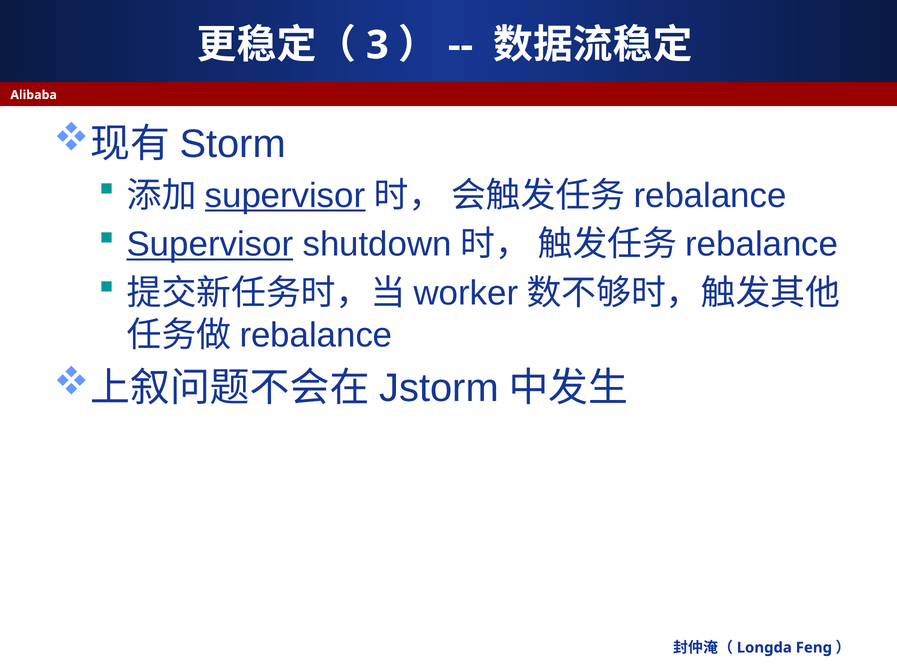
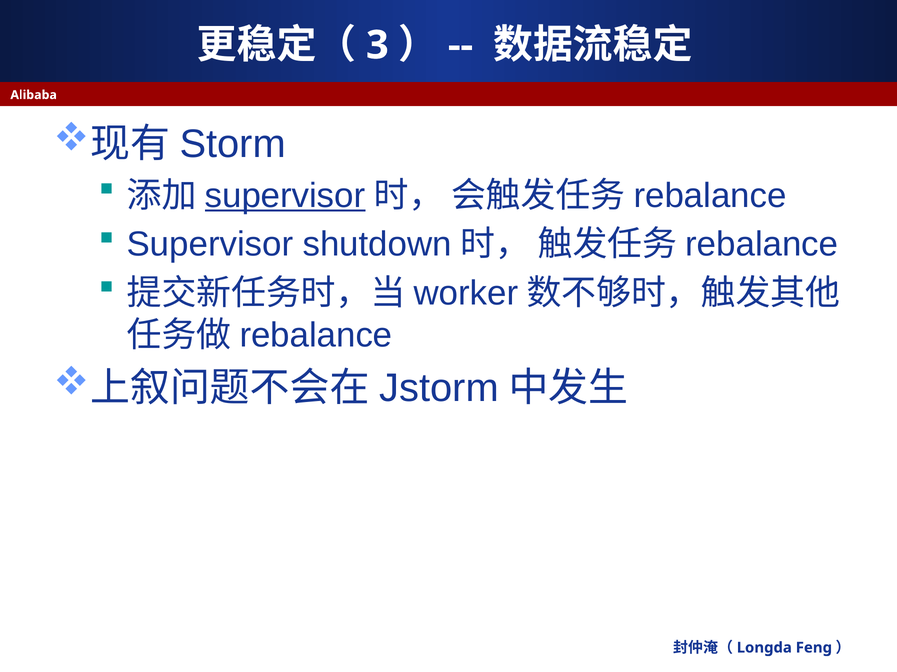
Supervisor underline: present -> none (210, 245)
